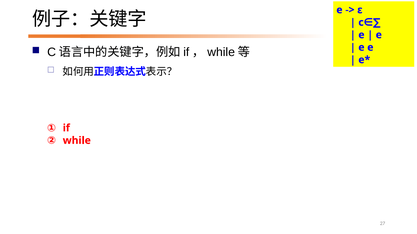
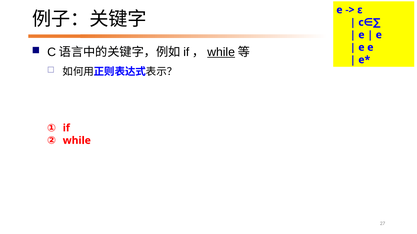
while underline: none -> present (221, 52)
